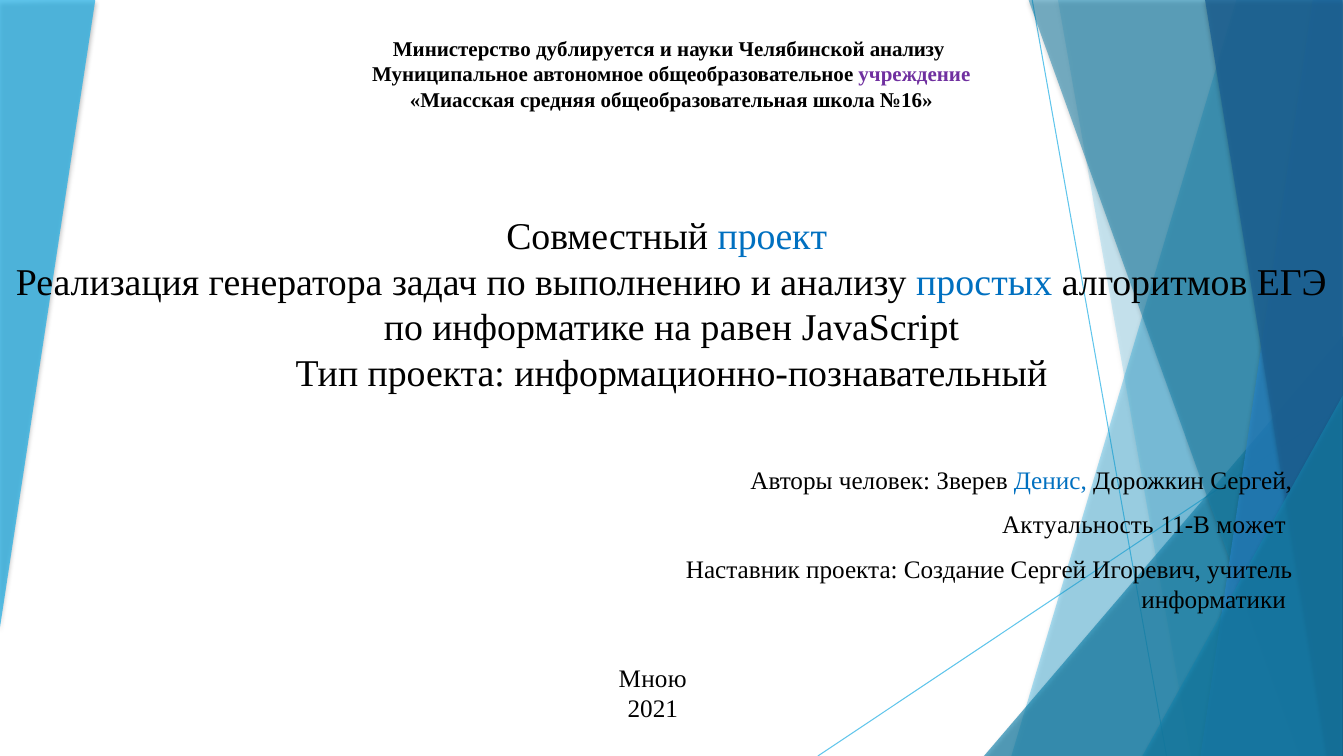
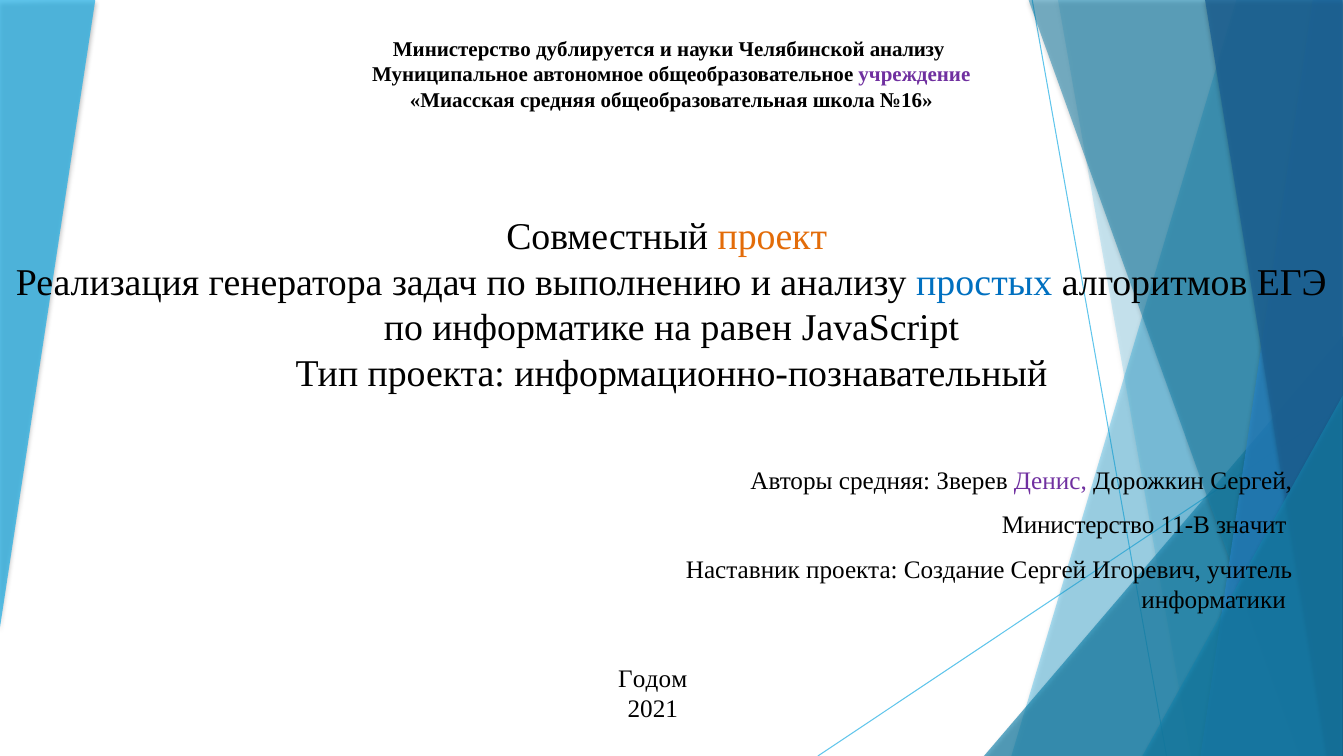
проект colour: blue -> orange (772, 237)
Авторы человек: человек -> средняя (885, 481)
Денис colour: blue -> purple (1050, 481)
Актуальность: Актуальность -> Министерство (1078, 525)
может: может -> значит (1251, 525)
Мною: Мною -> Годом (653, 679)
